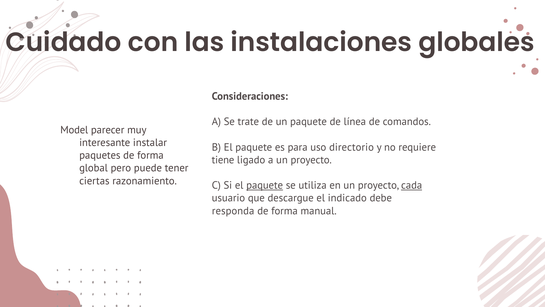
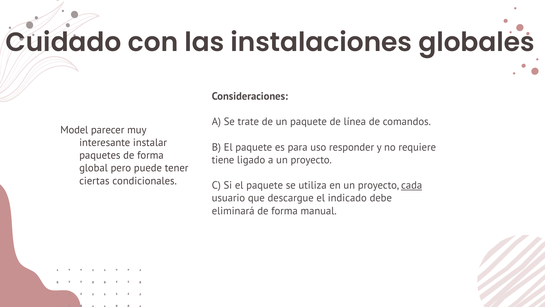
directorio: directorio -> responder (352, 147)
razonamiento: razonamiento -> condicionales (145, 181)
paquete underline: present -> none (265, 185)
responda: responda -> eliminará (233, 211)
